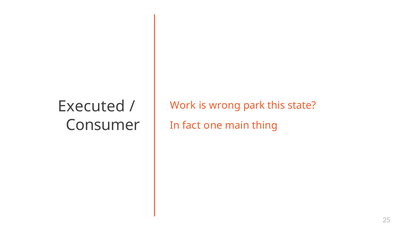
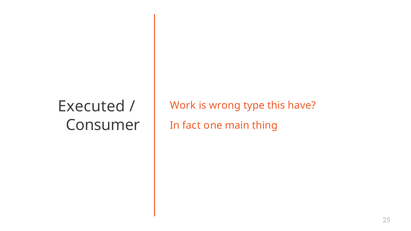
park: park -> type (254, 106)
state: state -> have (302, 106)
